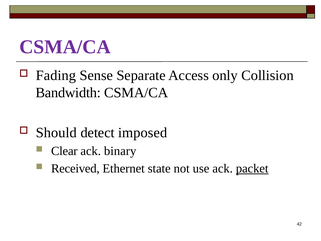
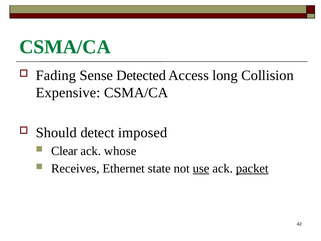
CSMA/CA colour: purple -> green (65, 47)
Separate: Separate -> Detected (141, 75)
only: only -> long (225, 75)
Bandwidth: Bandwidth -> Expensive (68, 92)
binary: binary -> whose (120, 151)
Received: Received -> Receives (75, 168)
use underline: none -> present (201, 168)
